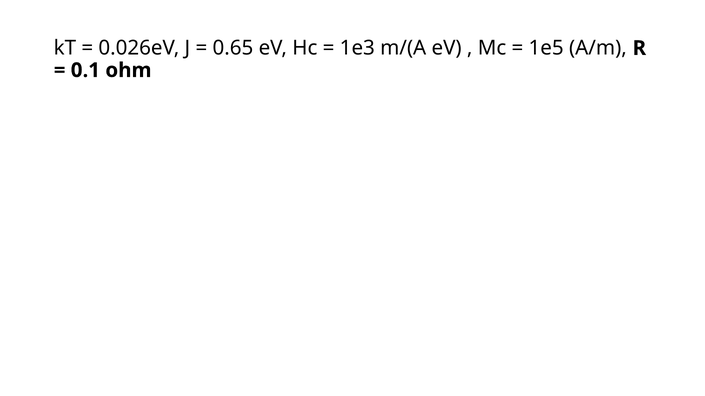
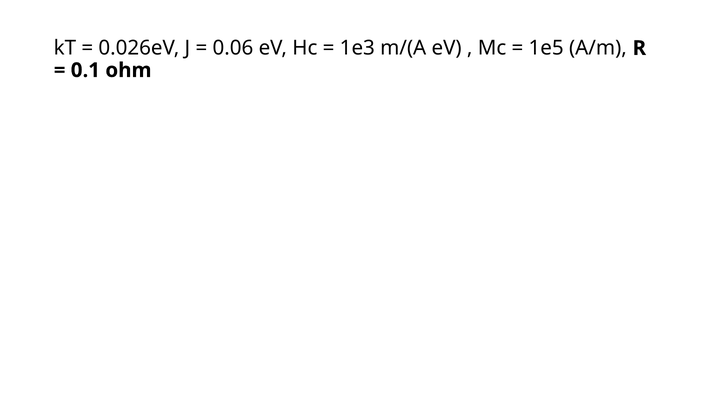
0.65: 0.65 -> 0.06 (233, 48)
